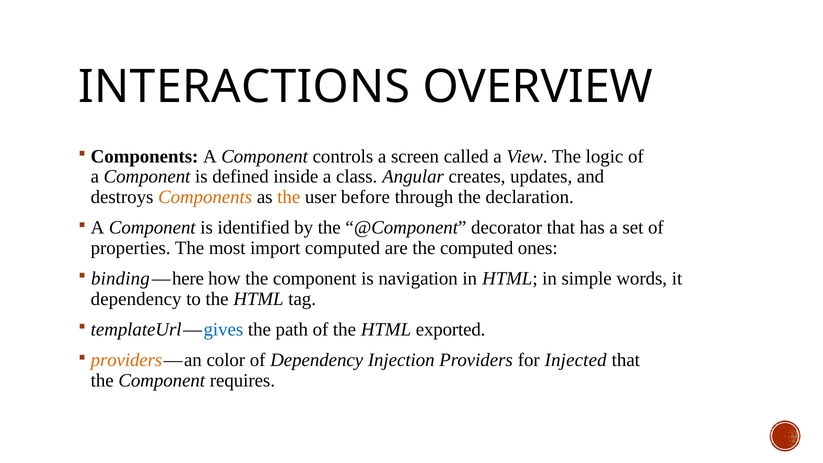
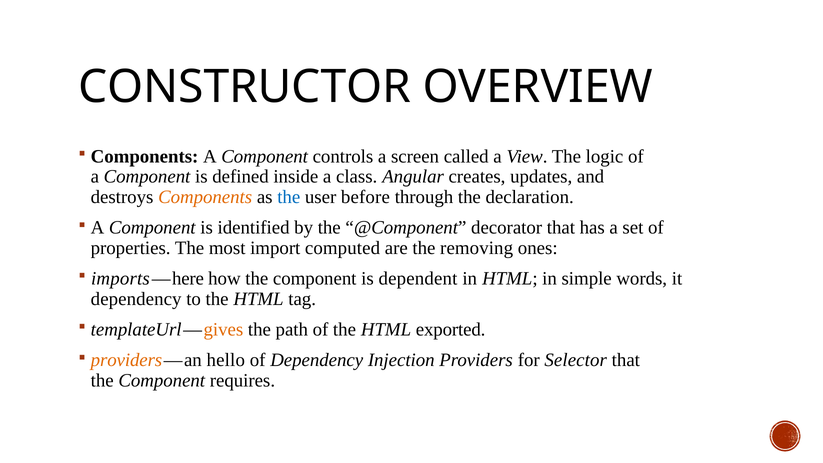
INTERACTIONS: INTERACTIONS -> CONSTRUCTOR (245, 87)
the colour: orange -> blue (289, 197)
the computed: computed -> removing (477, 248)
binding: binding -> imports (120, 279)
navigation: navigation -> dependent (418, 279)
gives colour: blue -> orange (223, 330)
color: color -> hello (226, 360)
Injected: Injected -> Selector (576, 360)
